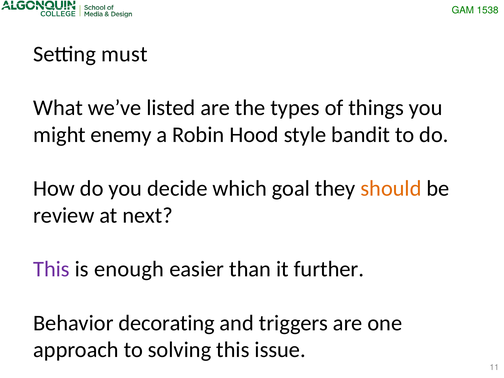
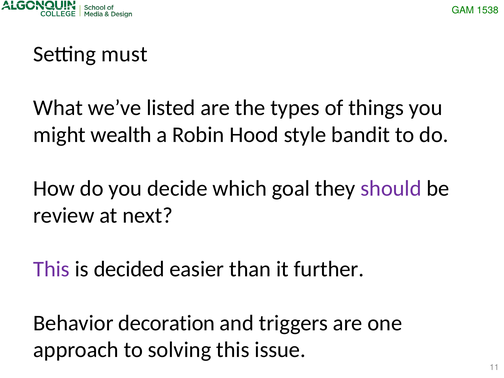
enemy: enemy -> wealth (121, 135)
should colour: orange -> purple (391, 189)
enough: enough -> decided (129, 269)
decorating: decorating -> decoration (167, 323)
